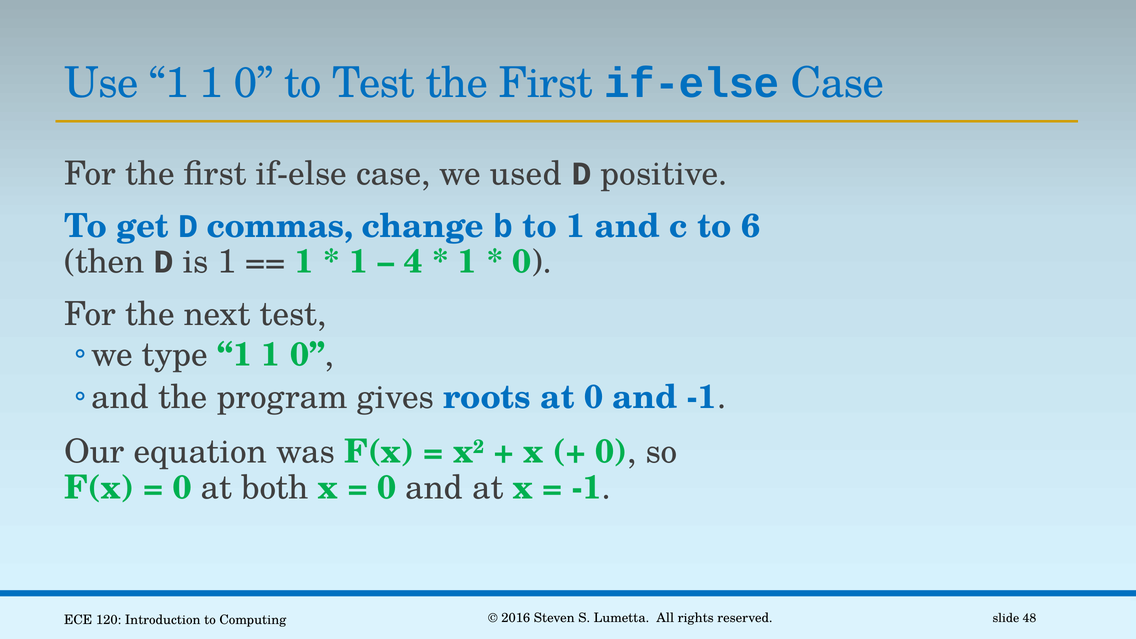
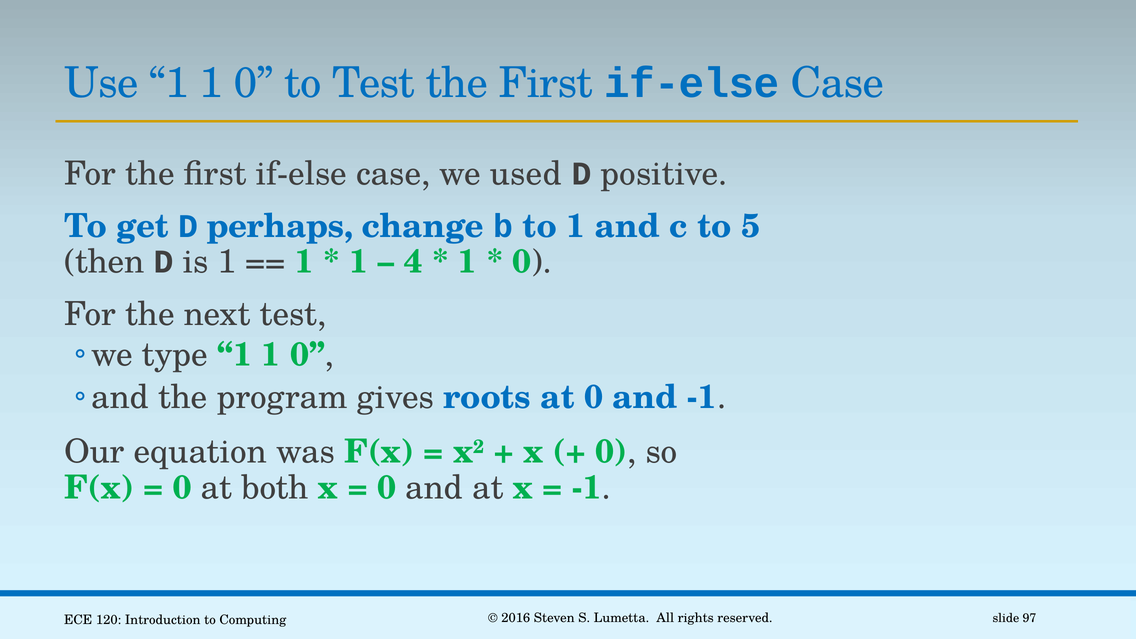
commas: commas -> perhaps (280, 226)
6: 6 -> 5 (751, 226)
48: 48 -> 97 (1029, 618)
